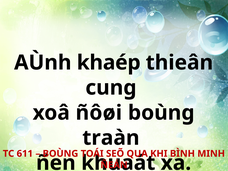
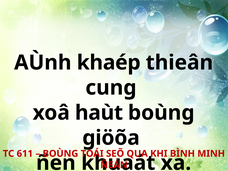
ñôøi: ñôøi -> haùt (99, 113)
traàn: traàn -> giöõa (111, 138)
